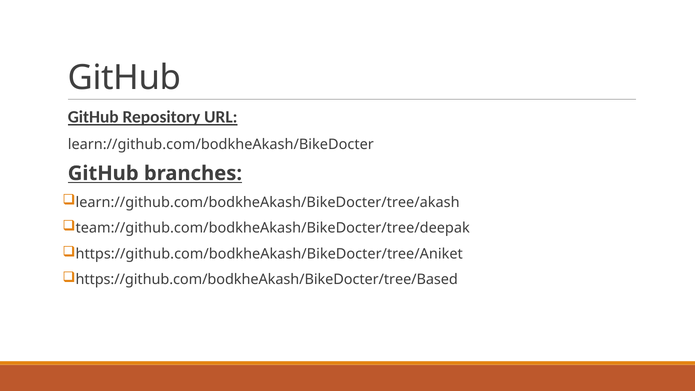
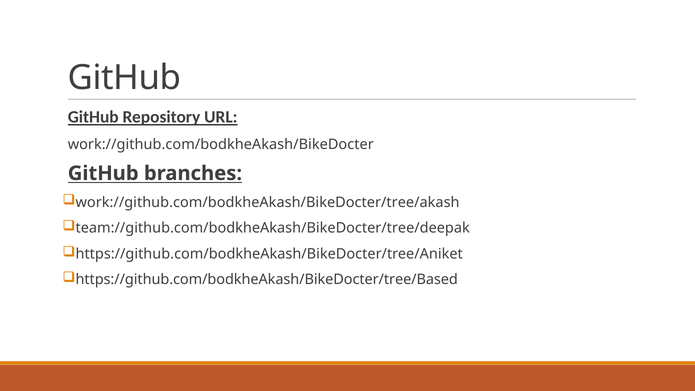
learn://github.com/bodkheAkash/BikeDocter: learn://github.com/bodkheAkash/BikeDocter -> work://github.com/bodkheAkash/BikeDocter (221, 144)
learn://github.com/bodkheAkash/BikeDocter/tree/akash: learn://github.com/bodkheAkash/BikeDocter/tree/akash -> work://github.com/bodkheAkash/BikeDocter/tree/akash (268, 202)
